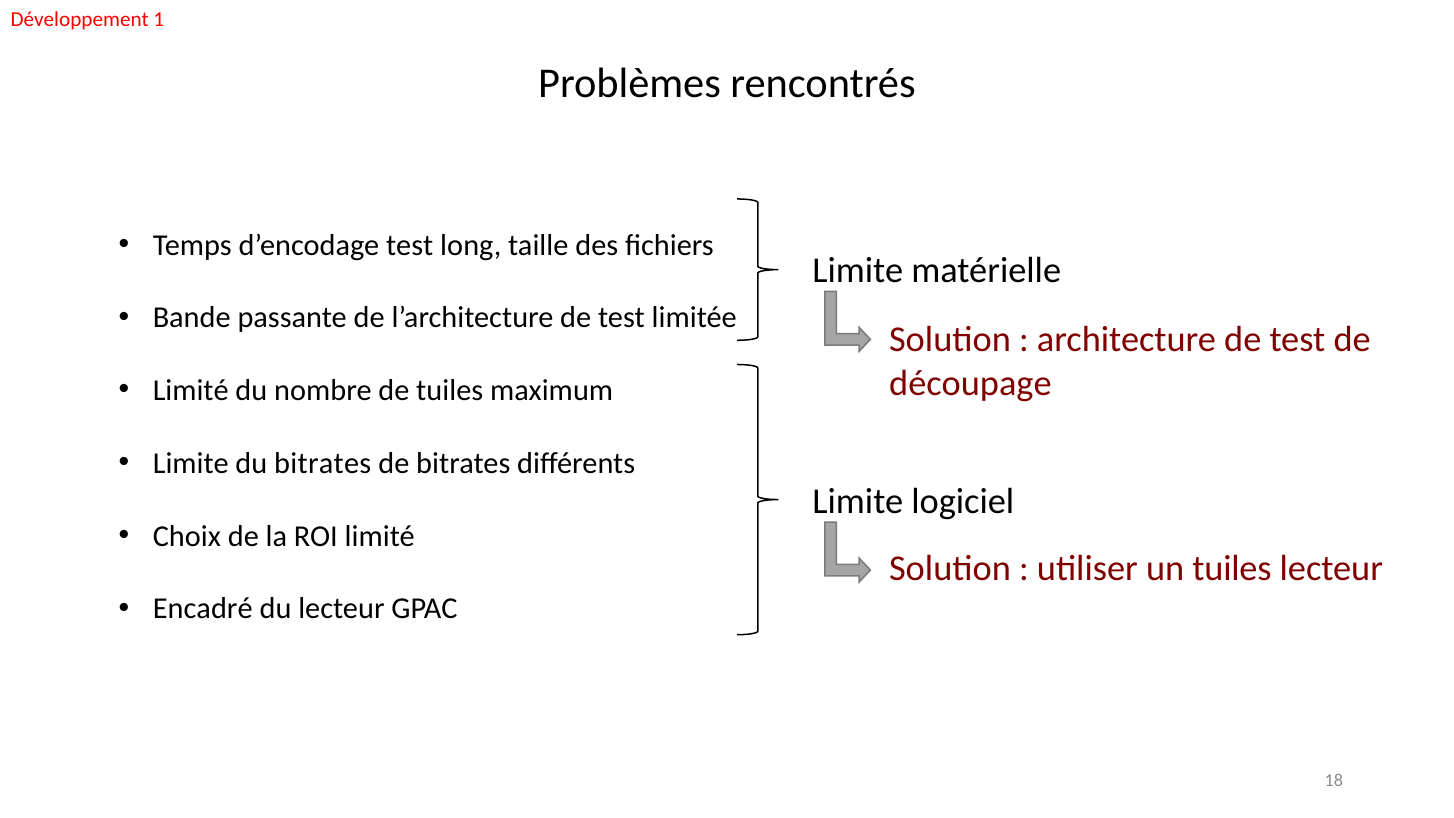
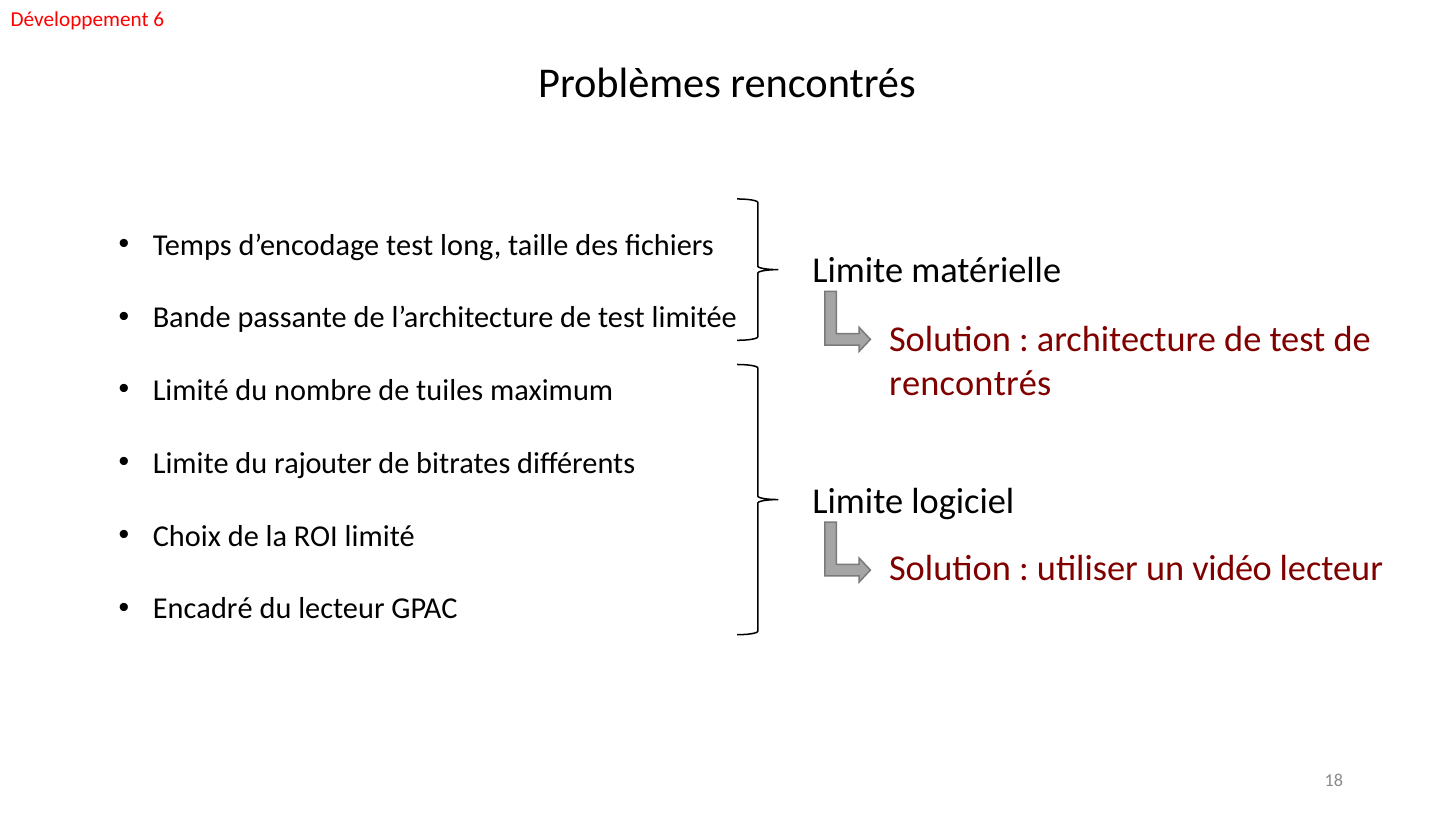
1: 1 -> 6 (159, 20)
découpage: découpage -> rencontrés (970, 383)
du bitrates: bitrates -> rajouter (323, 463)
un tuiles: tuiles -> vidéo (1232, 569)
